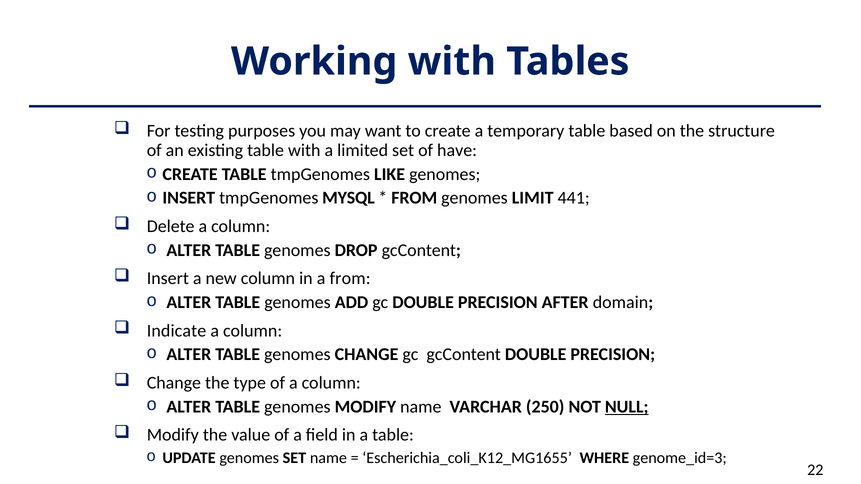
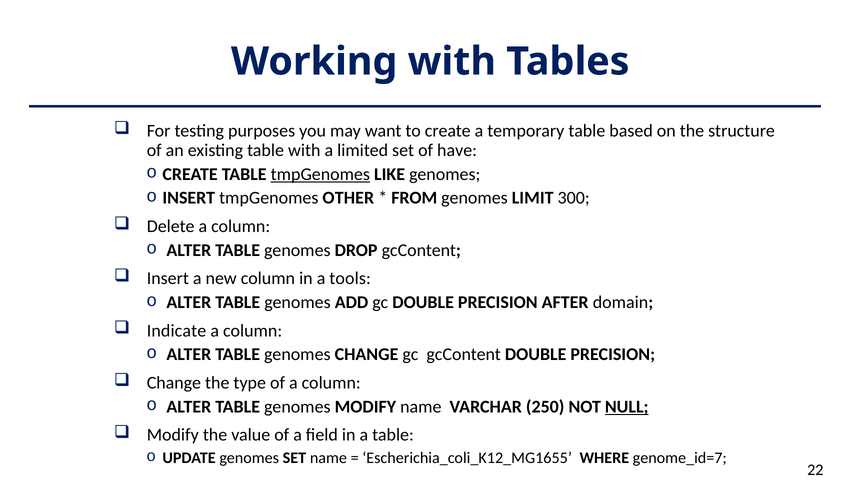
tmpGenomes underline: none -> present (320, 174)
MYSQL: MYSQL -> OTHER (348, 198)
441: 441 -> 300 (574, 198)
a from: from -> tools (350, 279)
genome_id=3: genome_id=3 -> genome_id=7 (680, 458)
